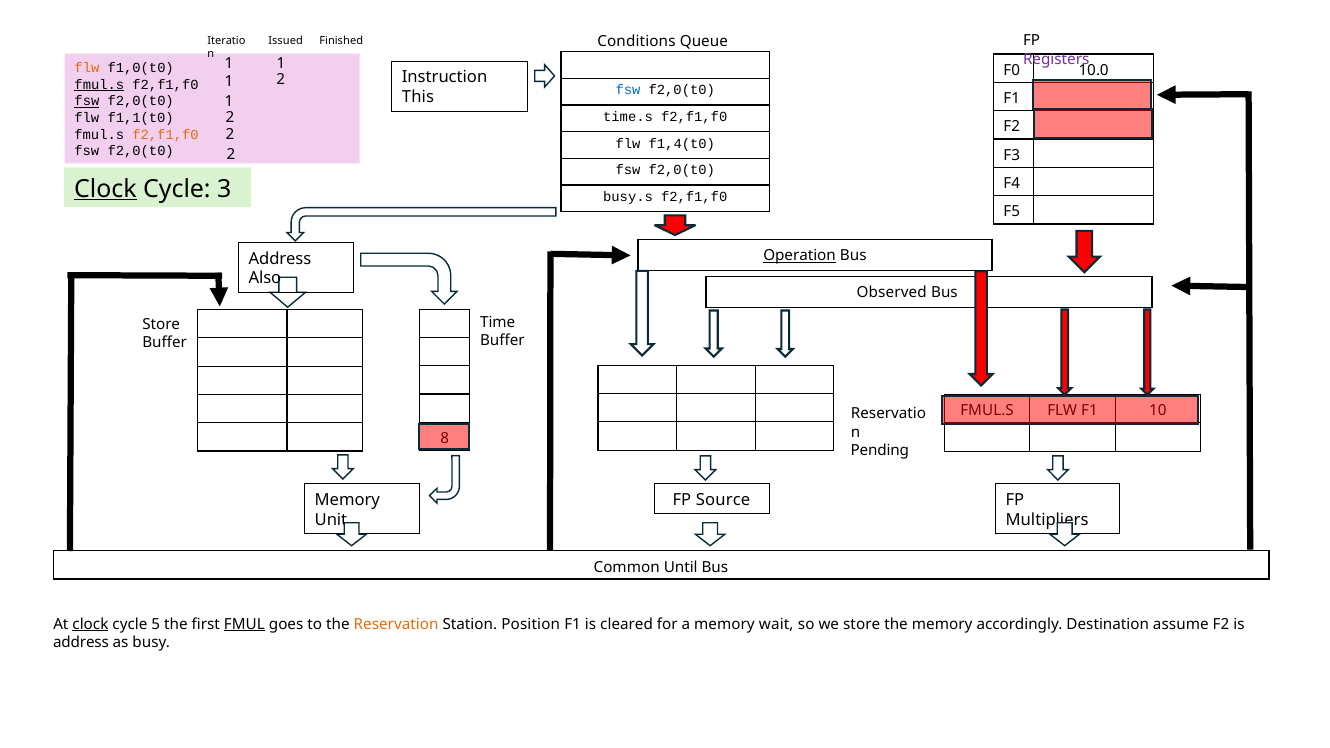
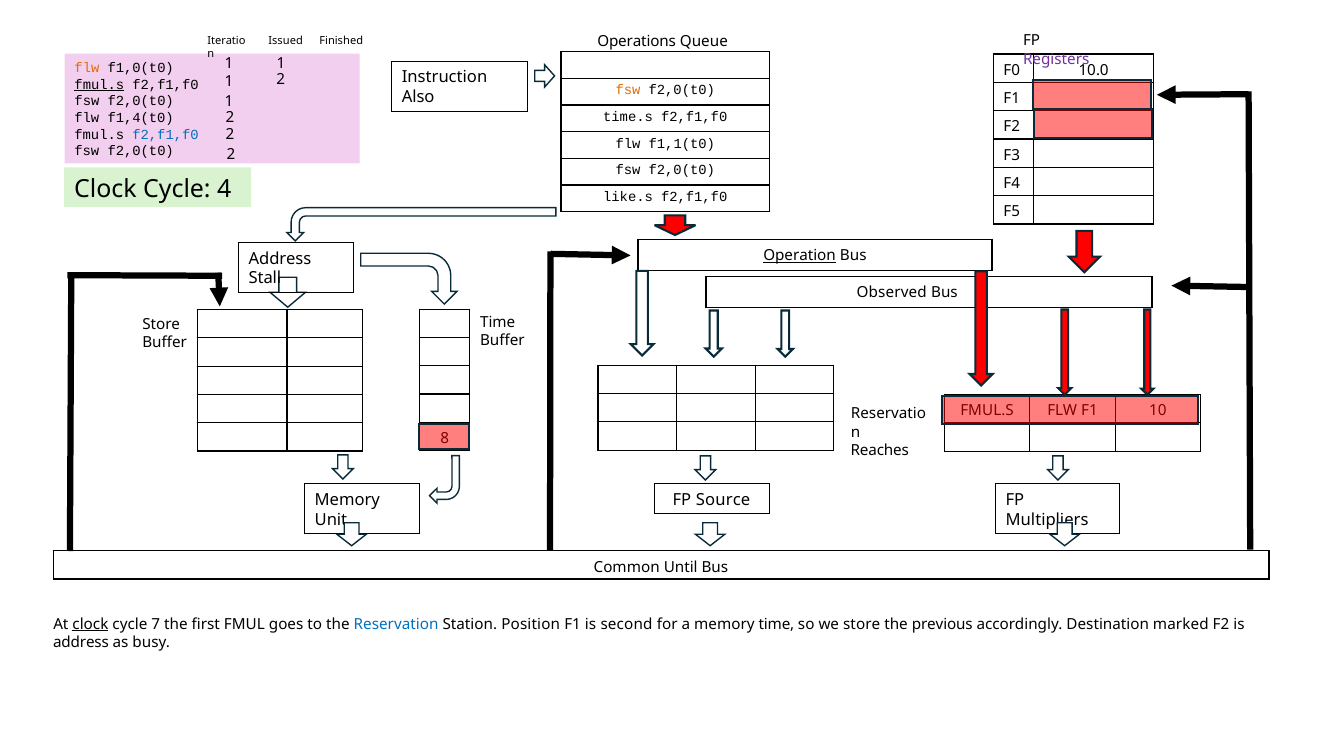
Conditions: Conditions -> Operations (637, 41)
fsw colour: blue -> orange (628, 90)
This: This -> Also (418, 97)
fsw underline: present -> none (87, 101)
f1,1(t0: f1,1(t0 -> f1,4(t0 (141, 118)
f2,f1,f0 colour: orange -> blue (166, 135)
f1,4(t0: f1,4(t0 -> f1,1(t0 (682, 144)
Clock underline: present -> none (105, 189)
3: 3 -> 4 (224, 189)
busy.s: busy.s -> like.s (628, 197)
Also: Also -> Stall (265, 279)
Pending: Pending -> Reaches (880, 451)
5: 5 -> 7 (156, 624)
FMUL underline: present -> none (244, 624)
Reservation colour: orange -> blue (396, 624)
cleared: cleared -> second (627, 624)
memory wait: wait -> time (776, 624)
the memory: memory -> previous (942, 624)
assume: assume -> marked (1181, 624)
